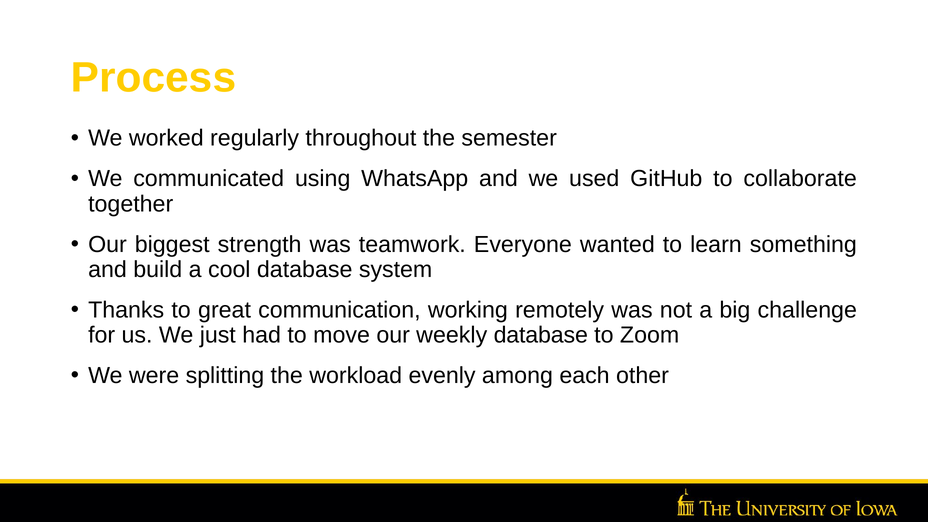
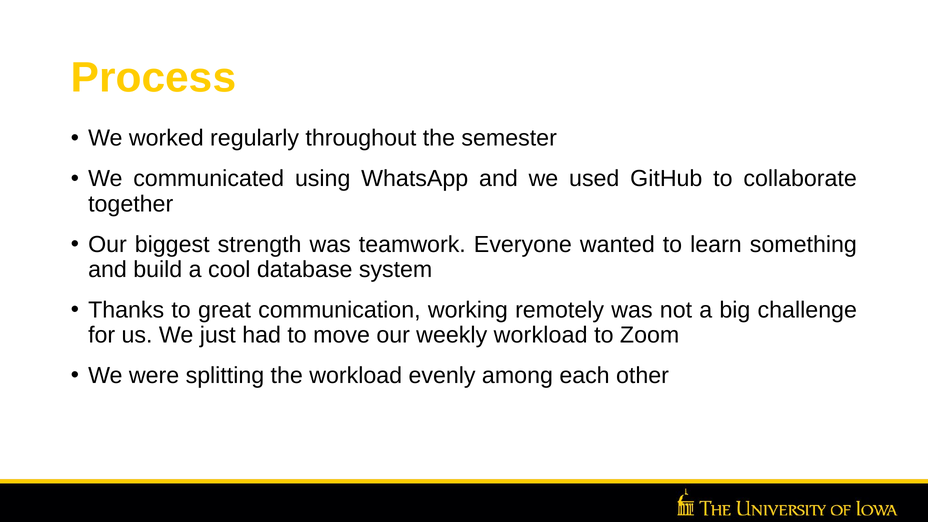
weekly database: database -> workload (541, 335)
